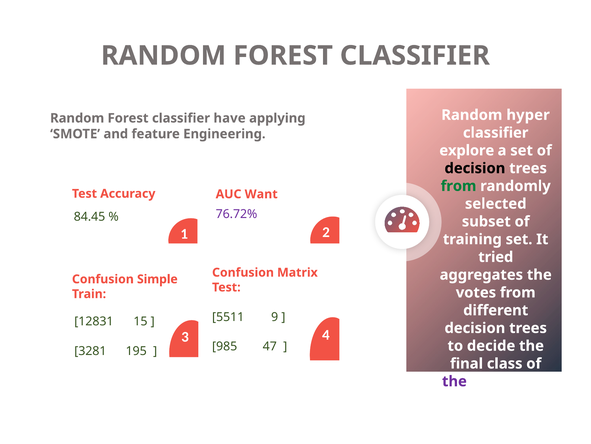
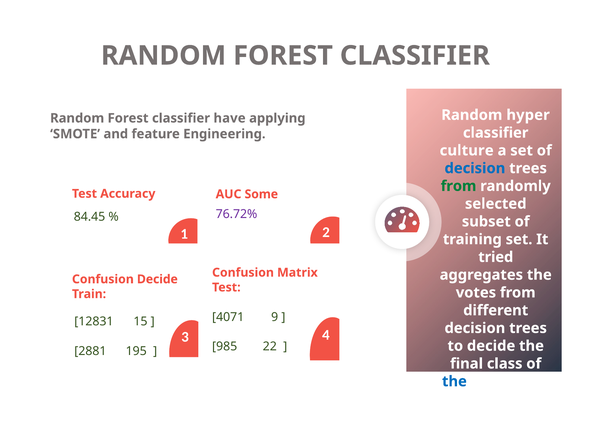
explore: explore -> culture (467, 150)
decision colour: black -> blue (475, 168)
Want: Want -> Some (261, 194)
Confusion Simple: Simple -> Decide (157, 279)
5511: 5511 -> 4071 (228, 316)
47: 47 -> 22 (270, 346)
3281: 3281 -> 2881 (90, 350)
the colour: purple -> blue (454, 381)
